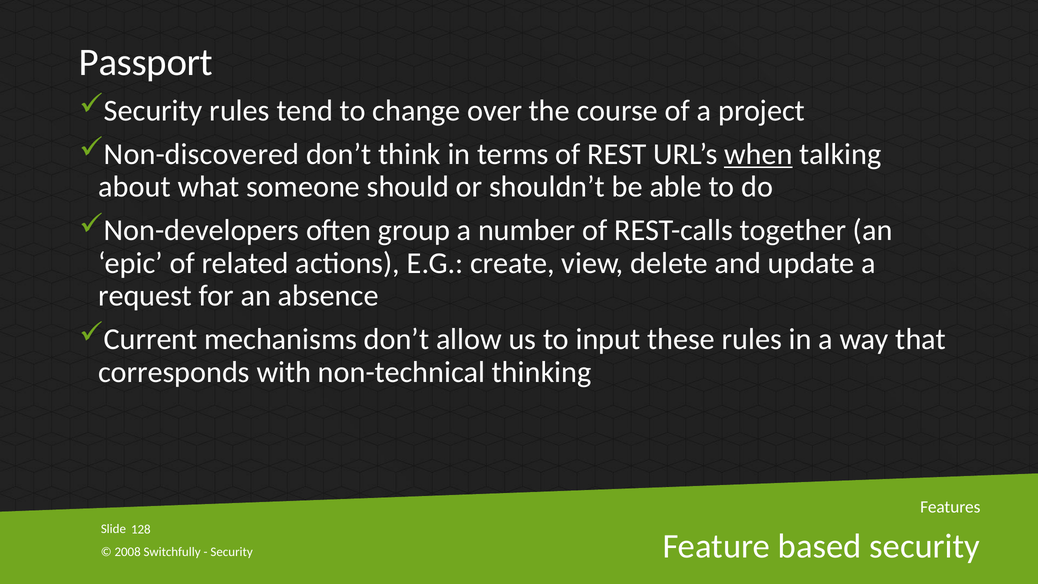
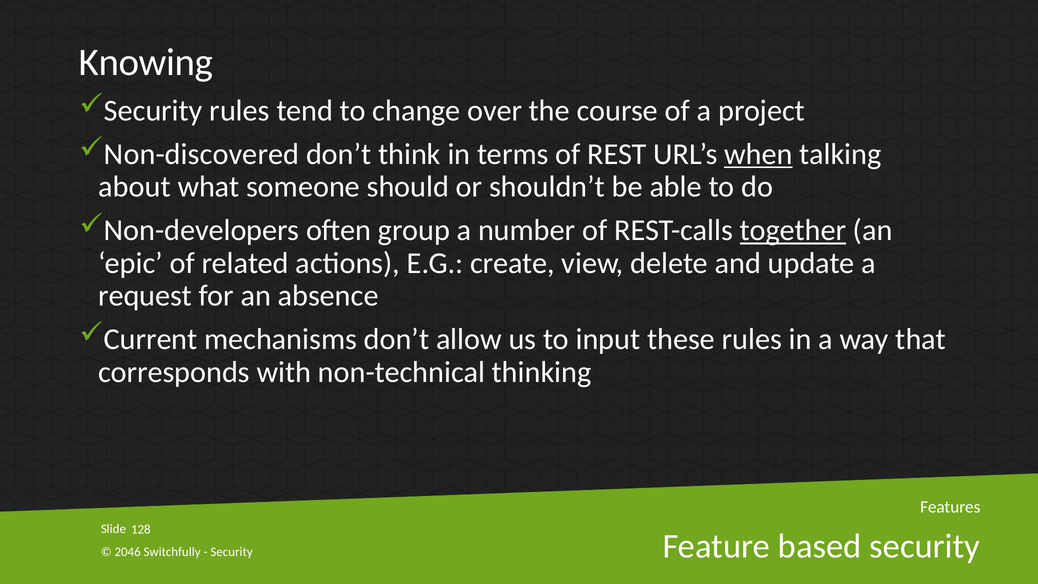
Passport: Passport -> Knowing (146, 62)
together underline: none -> present (793, 230)
2008: 2008 -> 2046 (128, 552)
